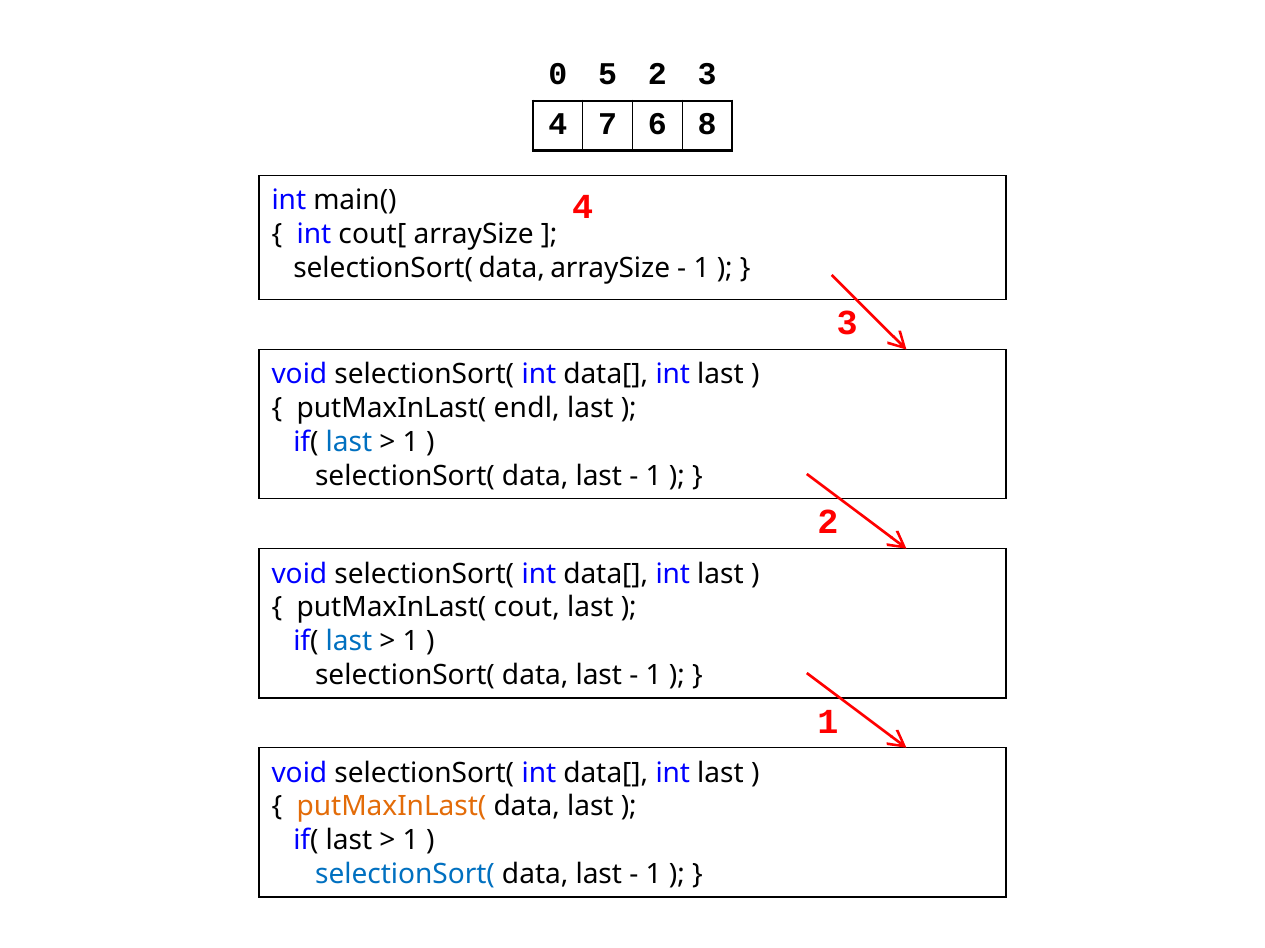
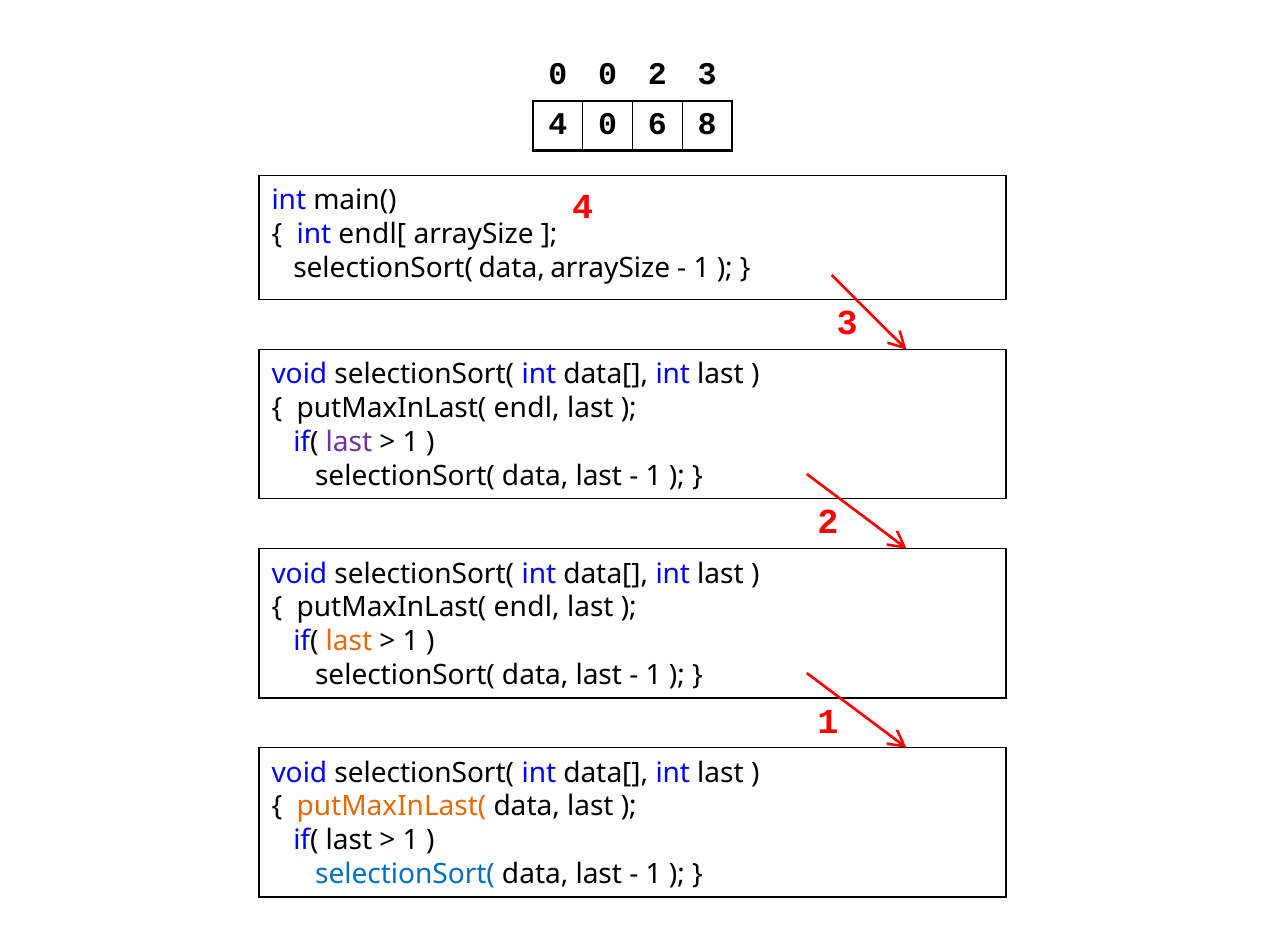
0 5: 5 -> 0 (608, 74)
4 7: 7 -> 0 (608, 124)
cout[: cout[ -> endl[ (372, 234)
last colour: blue -> purple (349, 442)
cout: cout -> endl (527, 608)
last colour: blue -> orange (349, 642)
